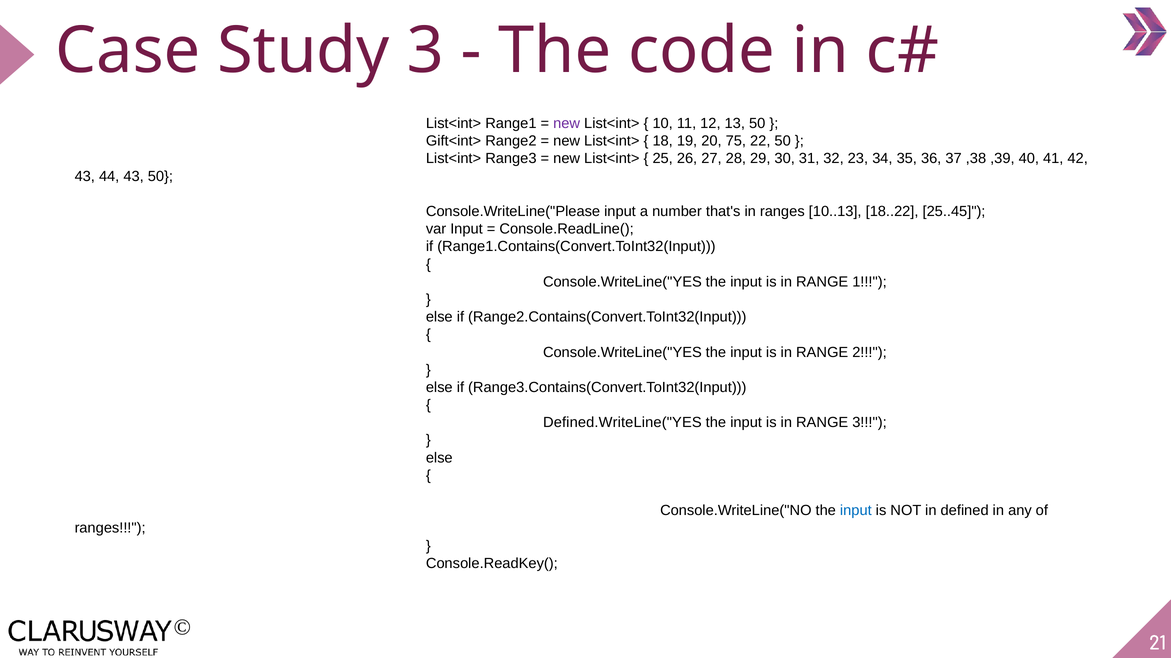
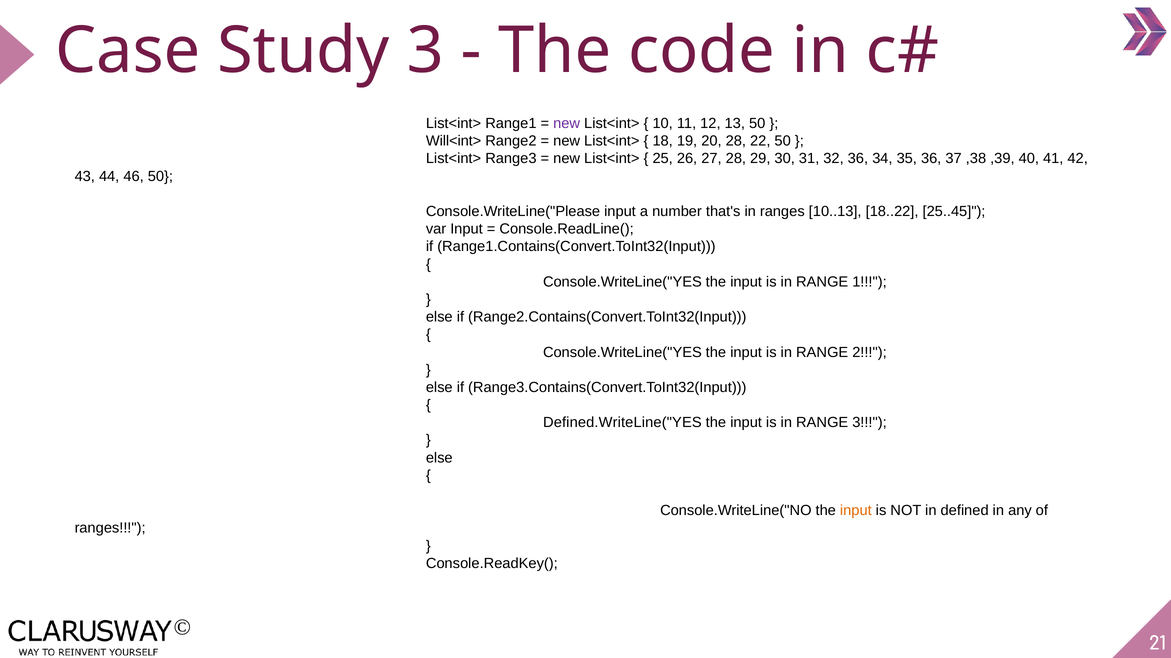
Gift<int>: Gift<int> -> Will<int> (454, 141)
20 75: 75 -> 28 (736, 141)
32 23: 23 -> 36 (858, 159)
44 43: 43 -> 46 (134, 176)
input colour: blue -> orange (856, 511)
